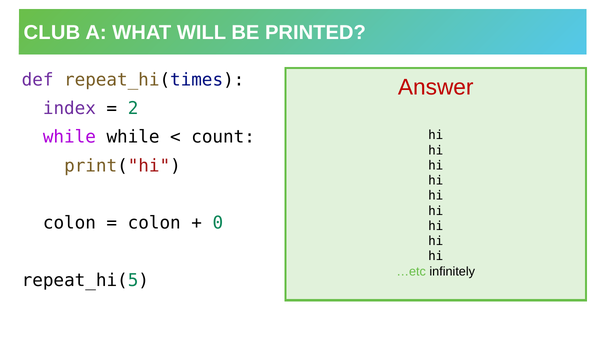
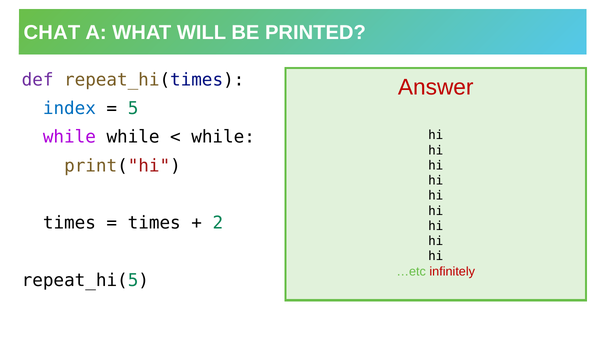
CLUB: CLUB -> CHAT (52, 32)
index colour: purple -> blue (69, 109)
2: 2 -> 5 (133, 109)
count: count -> while (223, 137)
colon: colon -> times (69, 223)
colon: colon -> times (154, 223)
0: 0 -> 2 (218, 223)
infinitely colour: black -> red (452, 272)
